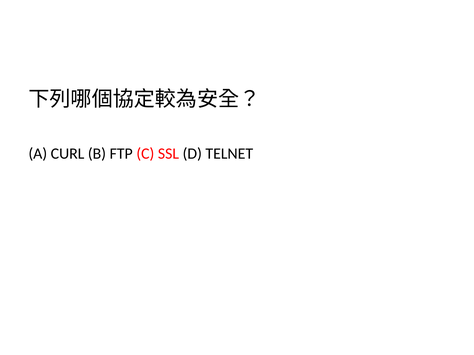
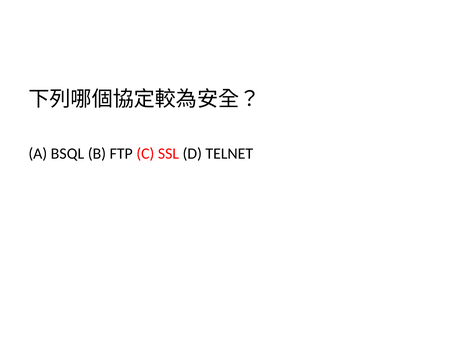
CURL: CURL -> BSQL (67, 154)
